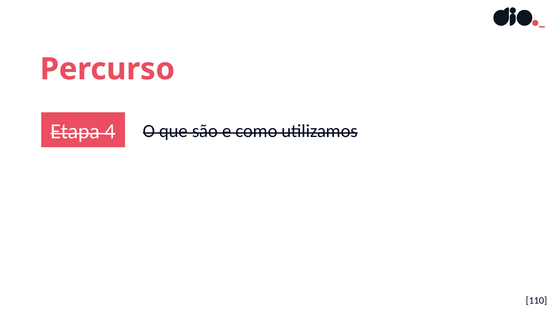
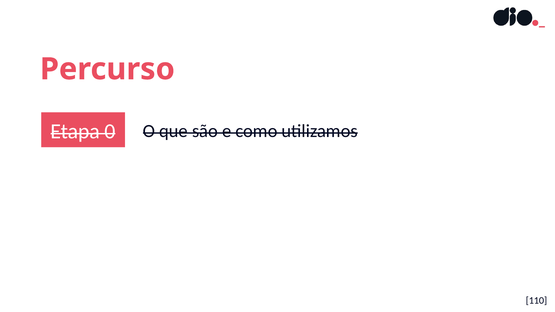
4: 4 -> 0 (110, 131)
